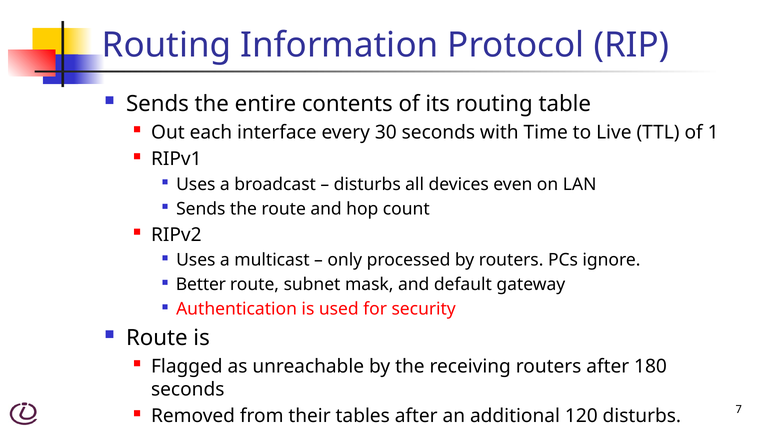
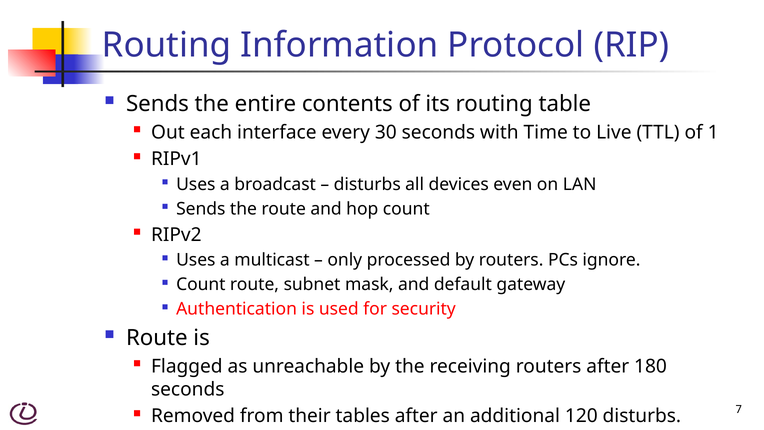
Better: Better -> Count (201, 284)
